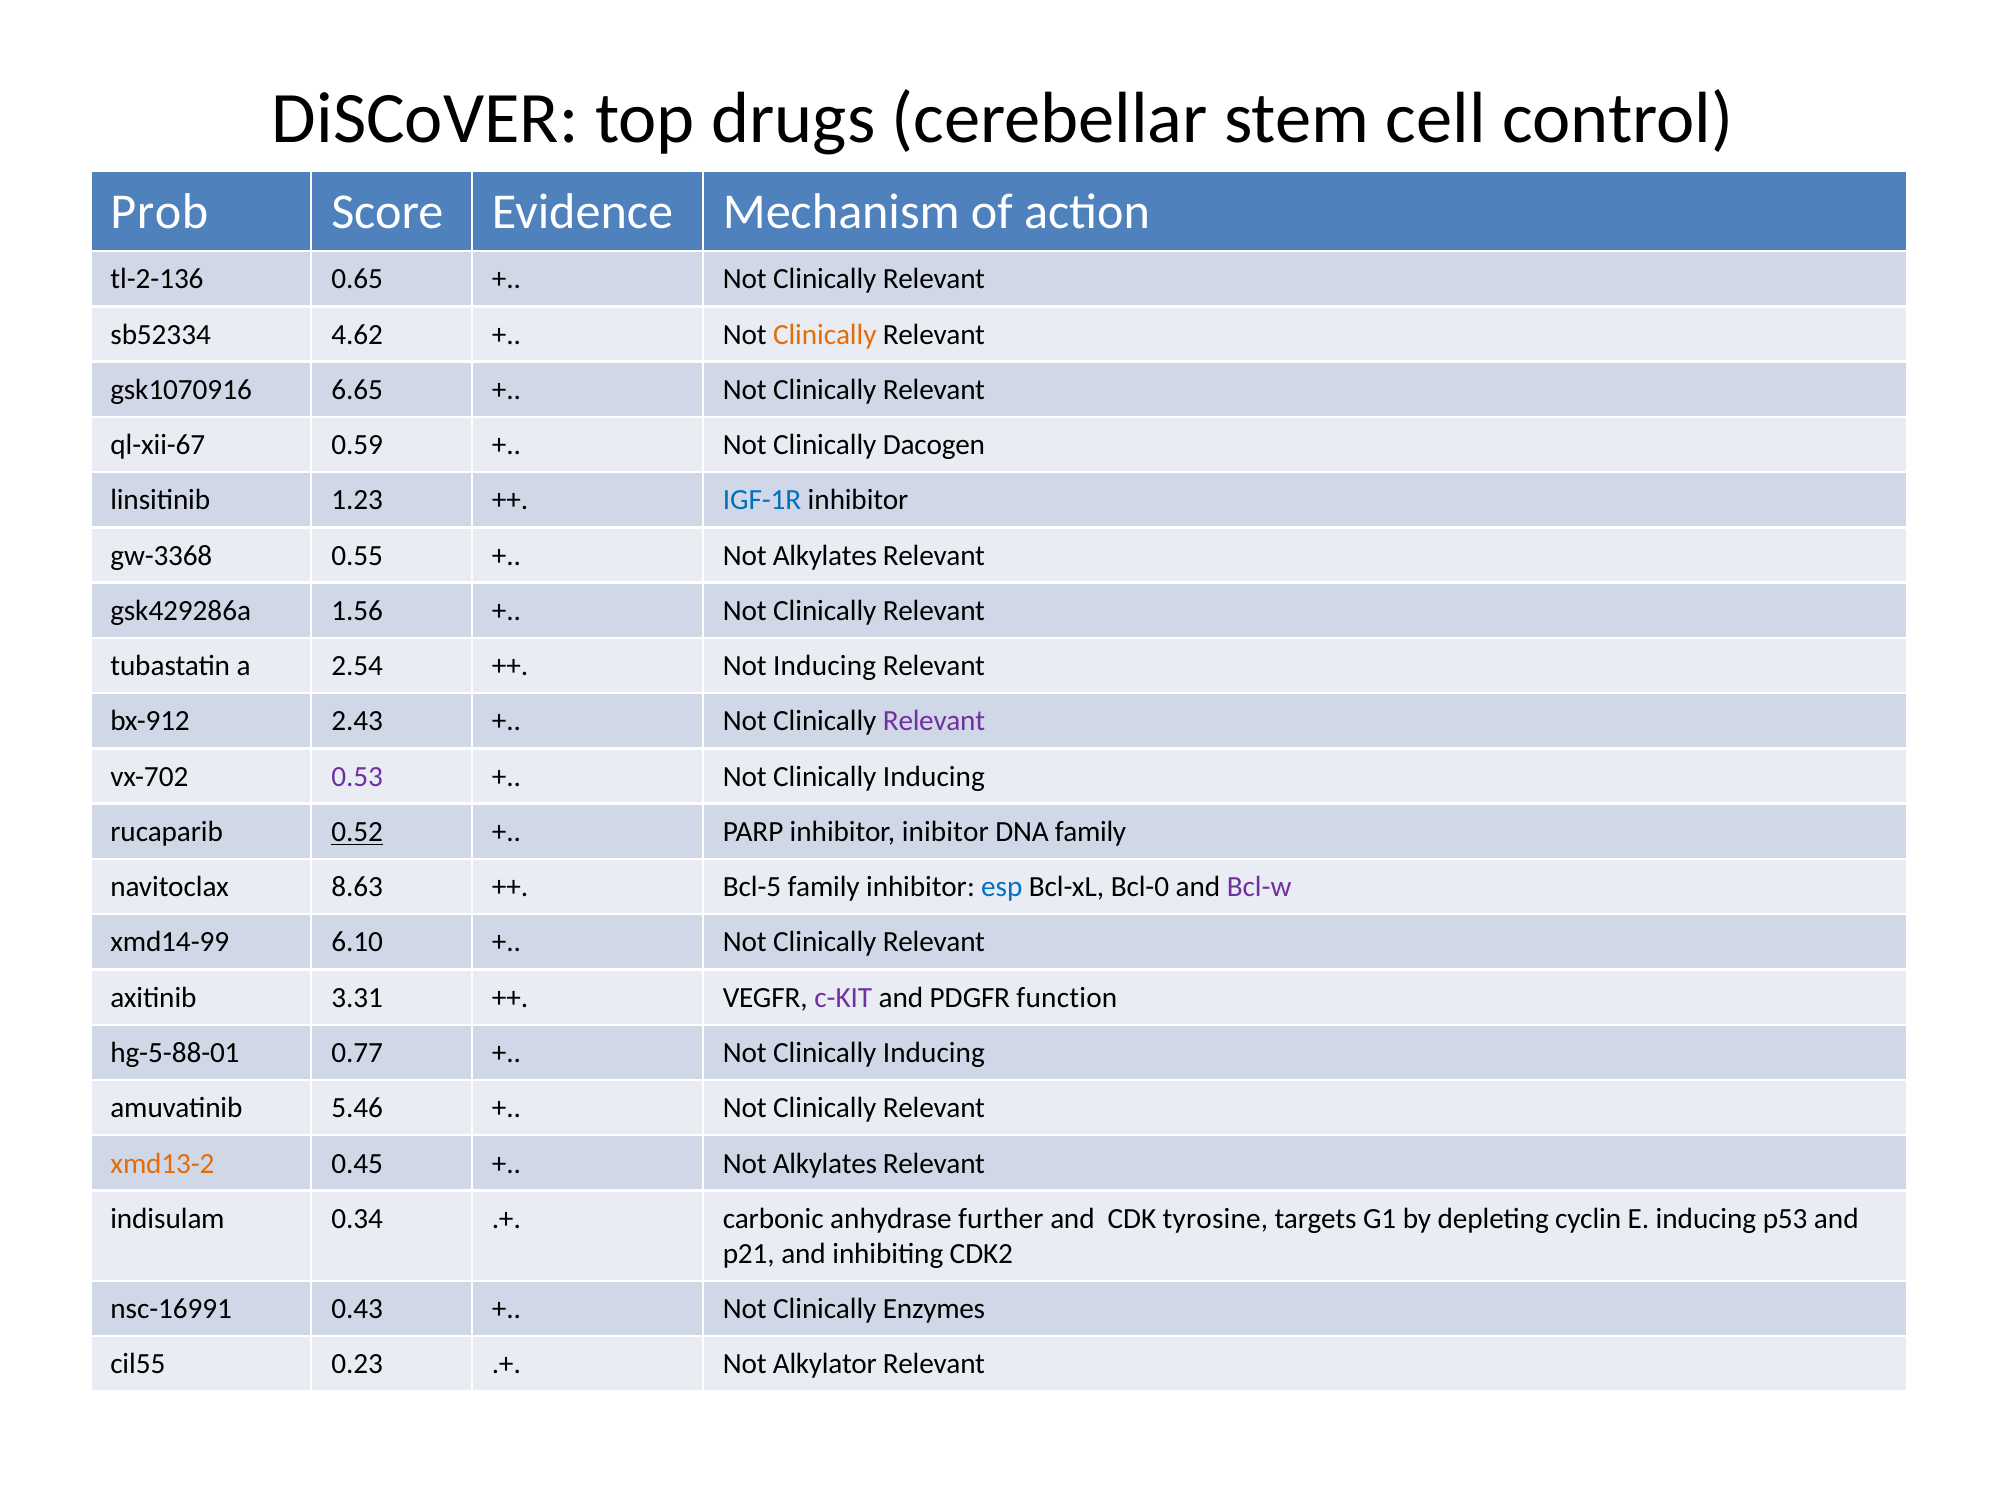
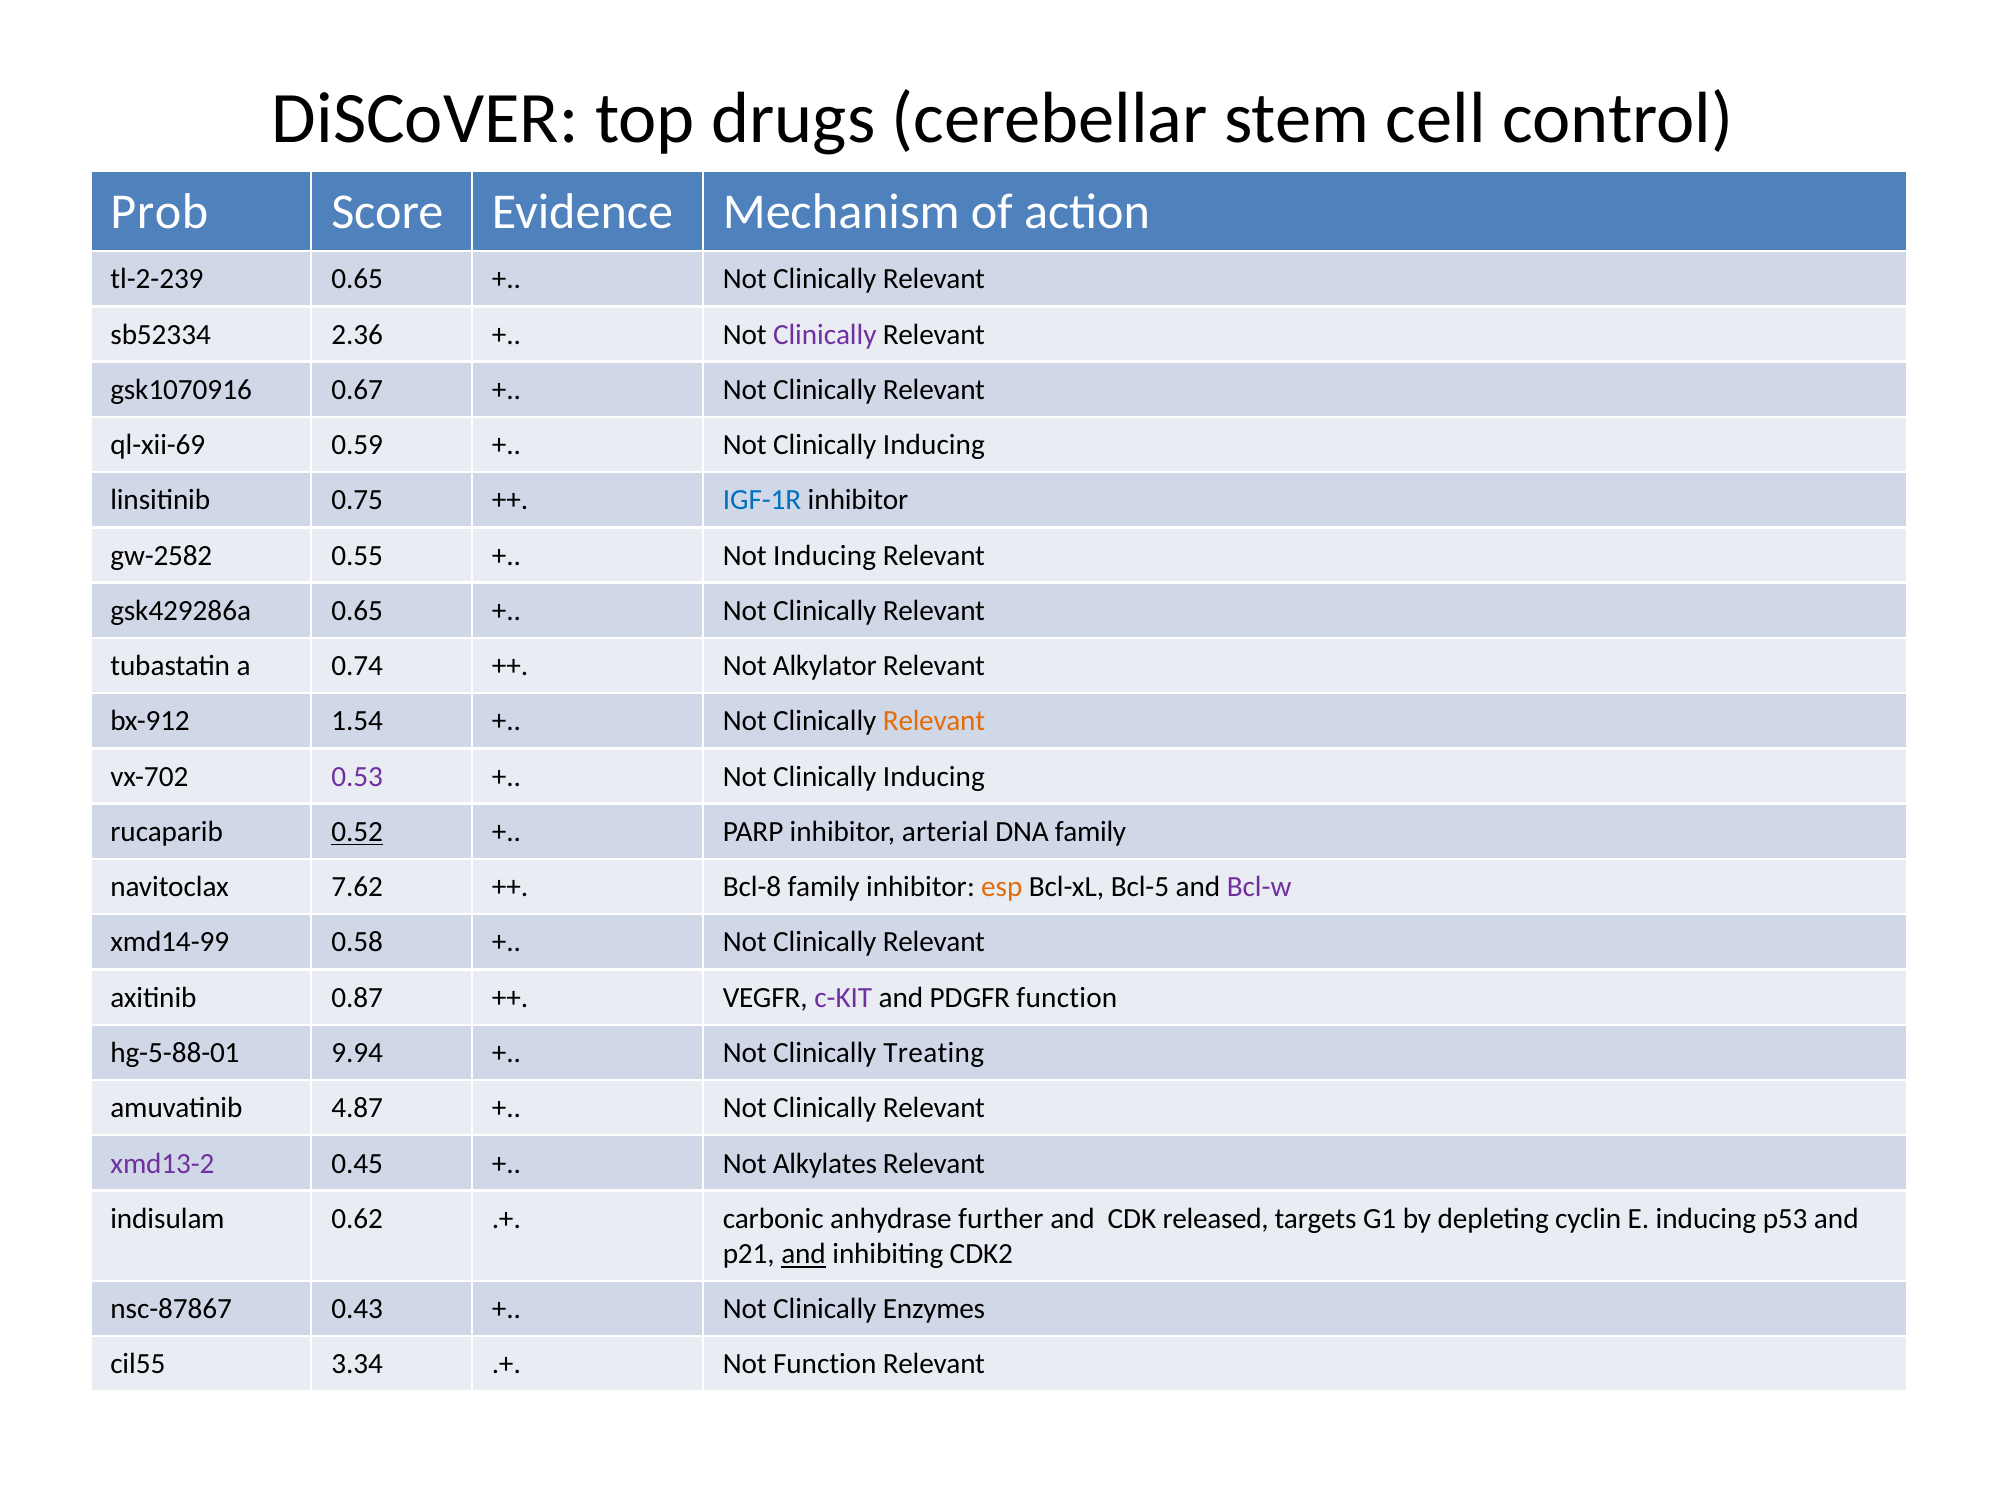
tl-2-136: tl-2-136 -> tl-2-239 (157, 279)
4.62: 4.62 -> 2.36 (357, 334)
Clinically colour: orange -> purple (825, 334)
6.65: 6.65 -> 0.67 (357, 390)
ql-xii-67: ql-xii-67 -> ql-xii-69 (158, 445)
Dacogen: Dacogen -> Inducing (934, 445)
1.23: 1.23 -> 0.75 (357, 500)
gw-3368: gw-3368 -> gw-2582 (161, 556)
Alkylates: Alkylates -> Inducing (825, 556)
gsk429286a 1.56: 1.56 -> 0.65 (357, 611)
2.54: 2.54 -> 0.74 (357, 666)
Not Inducing: Inducing -> Alkylator (825, 666)
2.43: 2.43 -> 1.54 (357, 721)
Relevant colour: purple -> orange (934, 721)
inibitor: inibitor -> arterial (945, 832)
8.63: 8.63 -> 7.62 (357, 887)
Bcl-5: Bcl-5 -> Bcl-8 (752, 887)
esp colour: blue -> orange (1002, 887)
Bcl-0: Bcl-0 -> Bcl-5 (1140, 887)
6.10: 6.10 -> 0.58 (357, 942)
3.31: 3.31 -> 0.87 (357, 998)
0.77: 0.77 -> 9.94 (357, 1053)
Inducing: Inducing -> Treating (934, 1053)
5.46: 5.46 -> 4.87 (357, 1108)
xmd13-2 colour: orange -> purple (162, 1163)
0.34: 0.34 -> 0.62 (357, 1219)
tyrosine: tyrosine -> released (1216, 1219)
and underline: none -> present (804, 1254)
nsc-16991: nsc-16991 -> nsc-87867 (171, 1309)
0.23: 0.23 -> 3.34 (357, 1364)
Not Alkylator: Alkylator -> Function (825, 1364)
